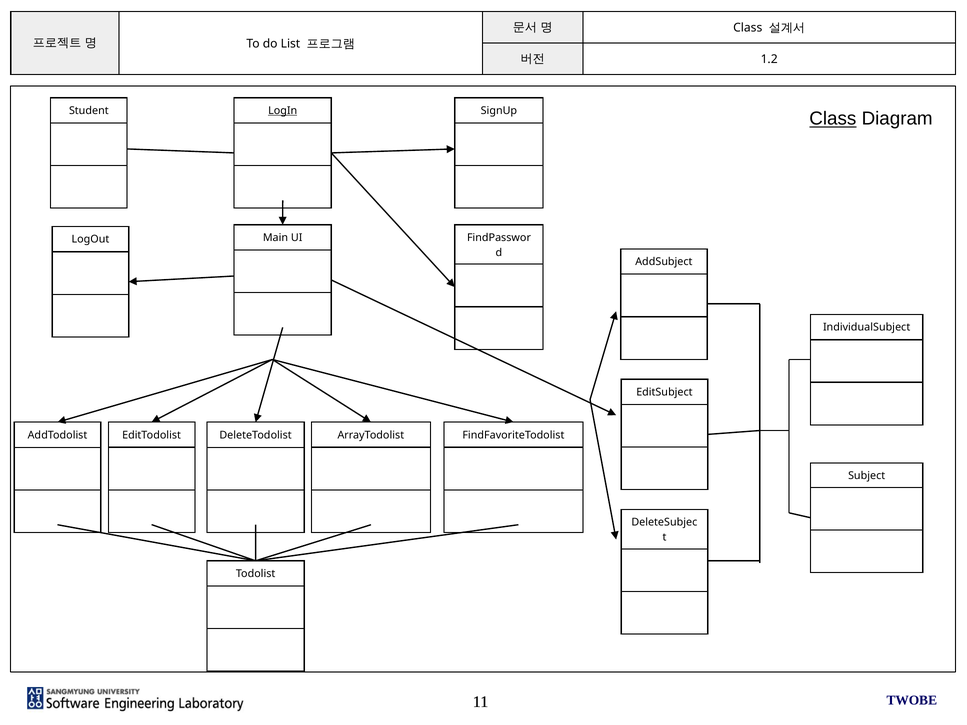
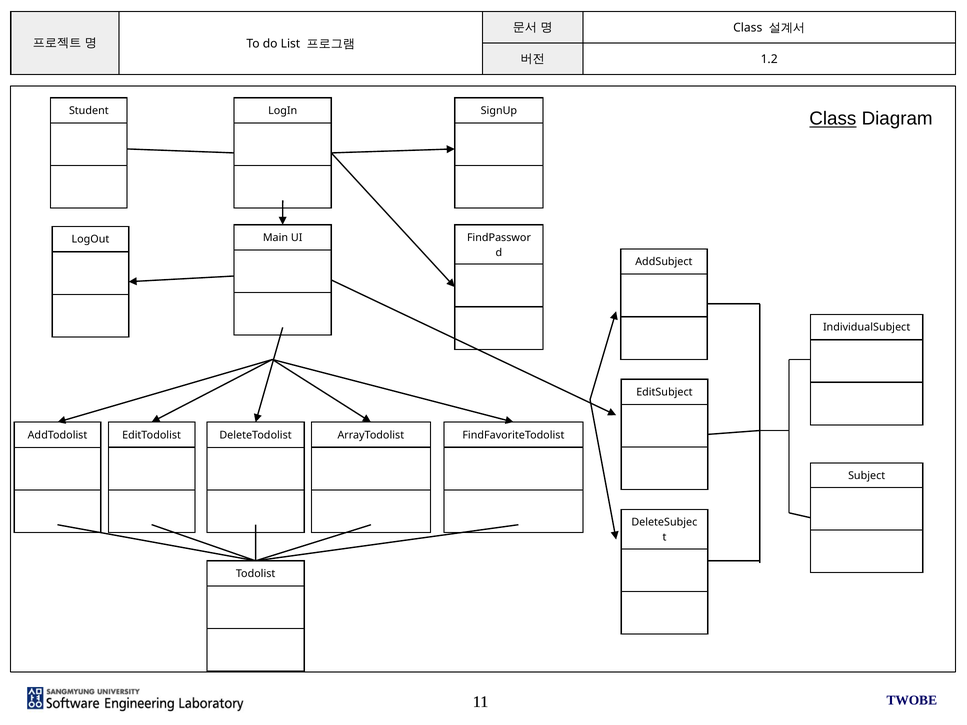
LogIn underline: present -> none (283, 111)
